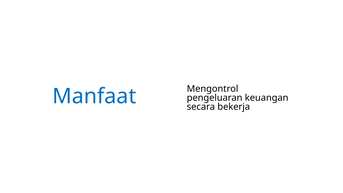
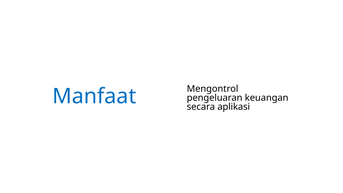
bekerja: bekerja -> aplikasi (234, 107)
